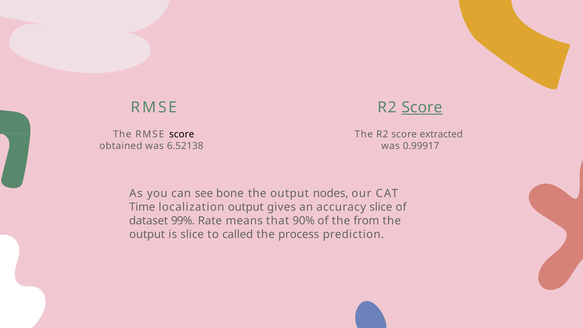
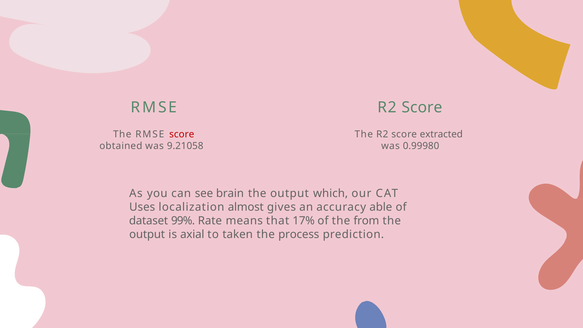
Score underline: present -> none (422, 108)
score colour: black -> red (182, 134)
6.52138: 6.52138 -> 9.21058 (185, 146)
0.99917: 0.99917 -> 0.99980 (421, 146)
bone: bone -> brain (230, 193)
nodes: nodes -> which (331, 193)
Time: Time -> Uses (142, 207)
localization output: output -> almost (246, 207)
accuracy slice: slice -> able (381, 207)
90%: 90% -> 17% (304, 221)
is slice: slice -> axial (192, 234)
called: called -> taken (238, 234)
